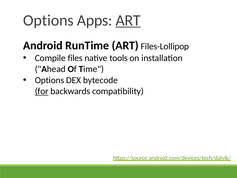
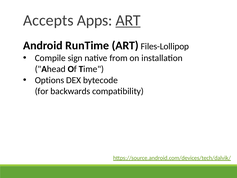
Options: Options -> Accepts (48, 20)
files: files -> sign (75, 58)
tools: tools -> from (119, 58)
for underline: present -> none (42, 91)
